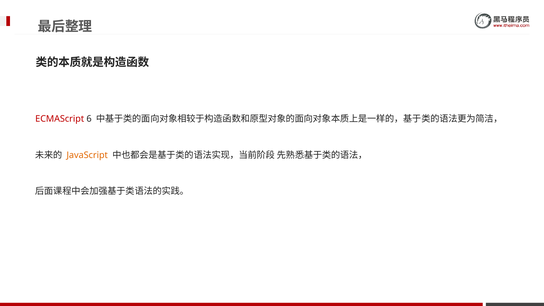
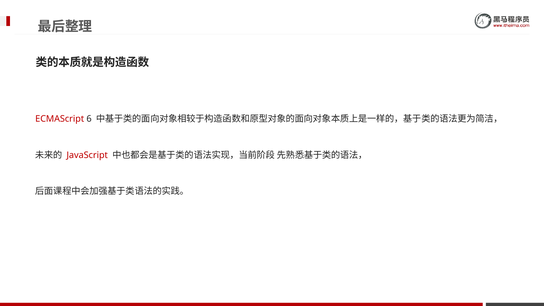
JavaScript colour: orange -> red (87, 155)
